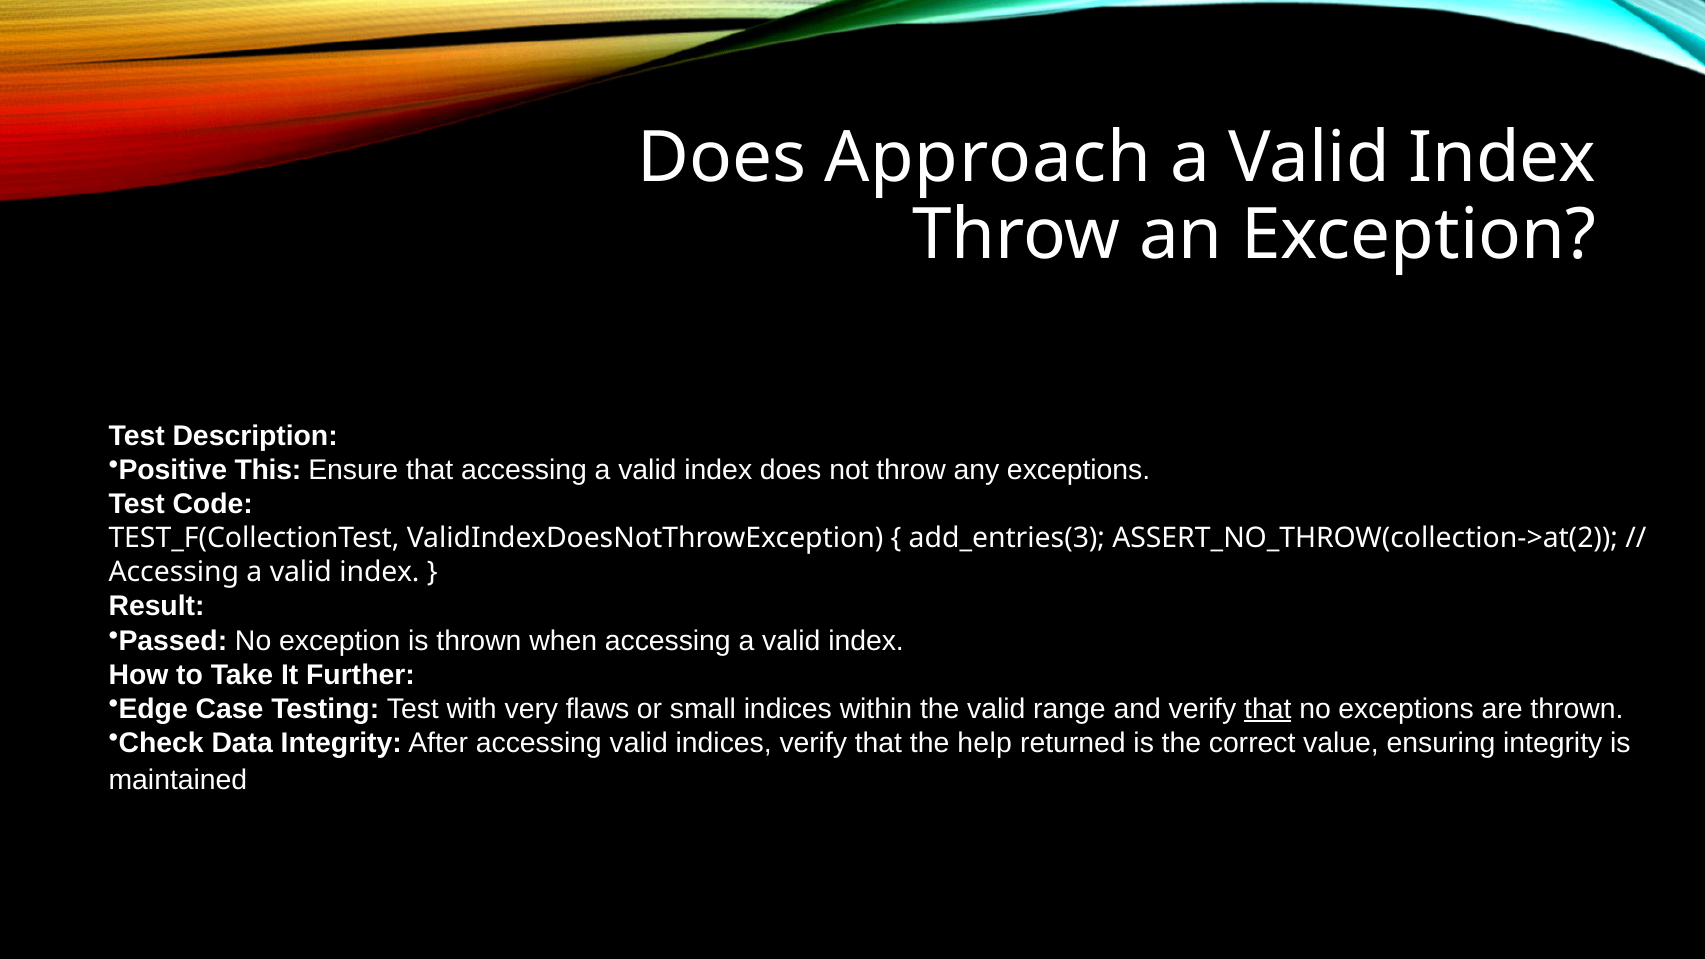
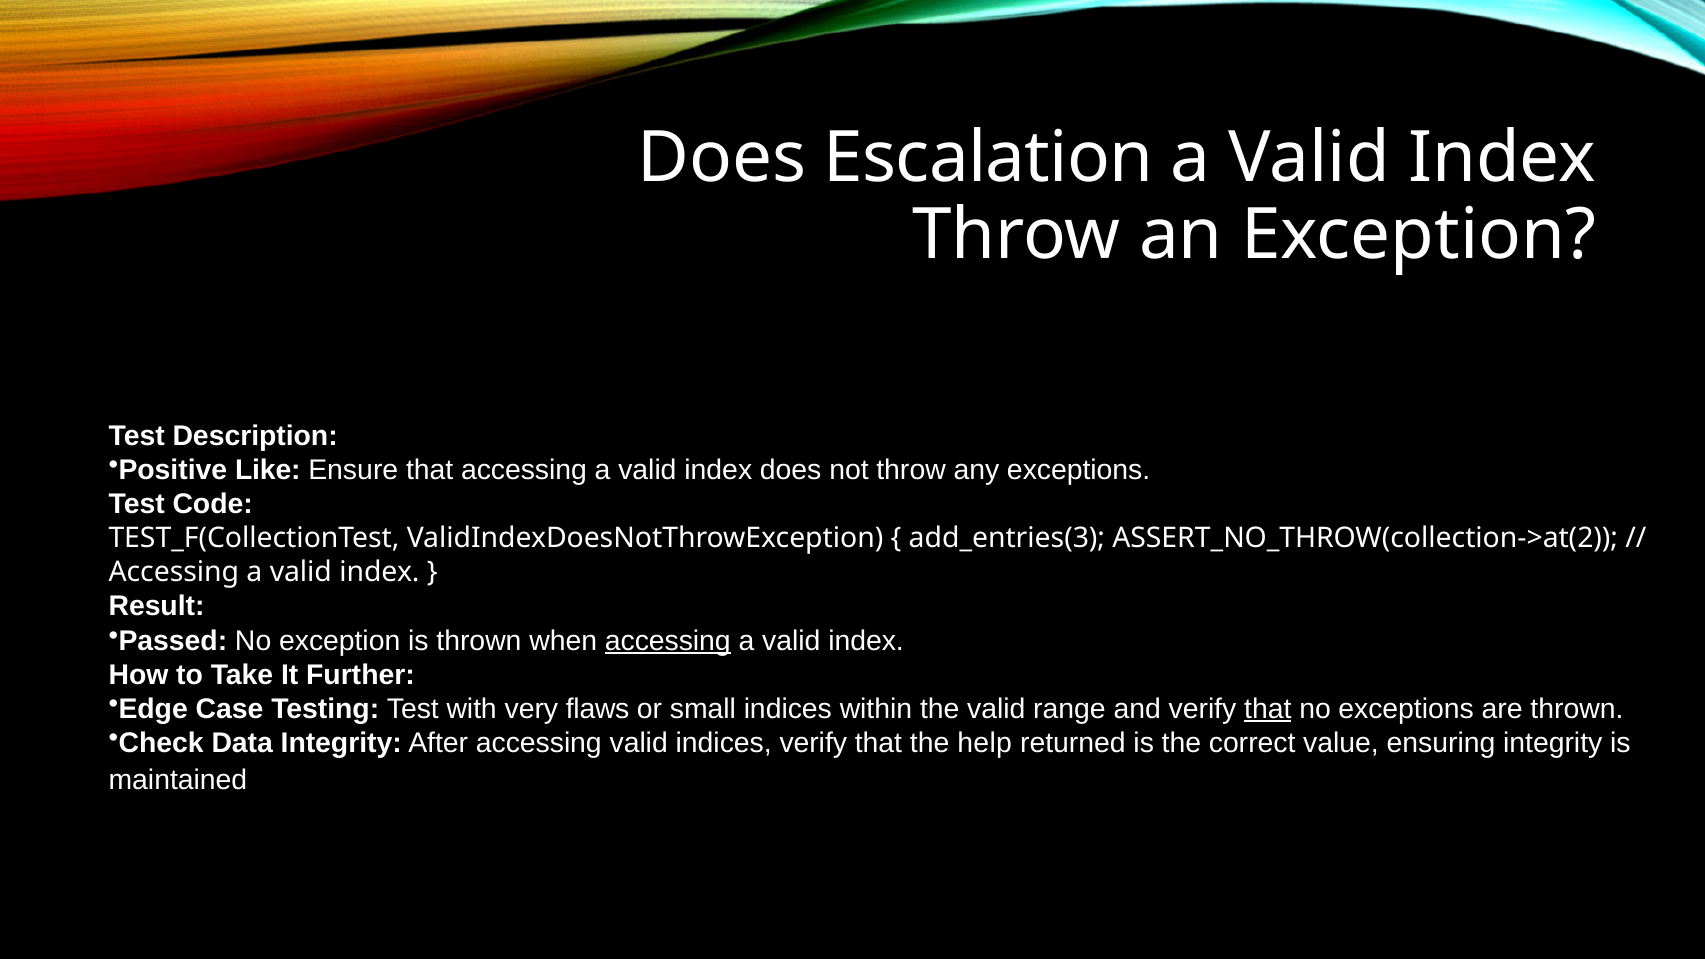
Approach: Approach -> Escalation (989, 158)
This: This -> Like (268, 470)
accessing underline: none -> present (668, 641)
